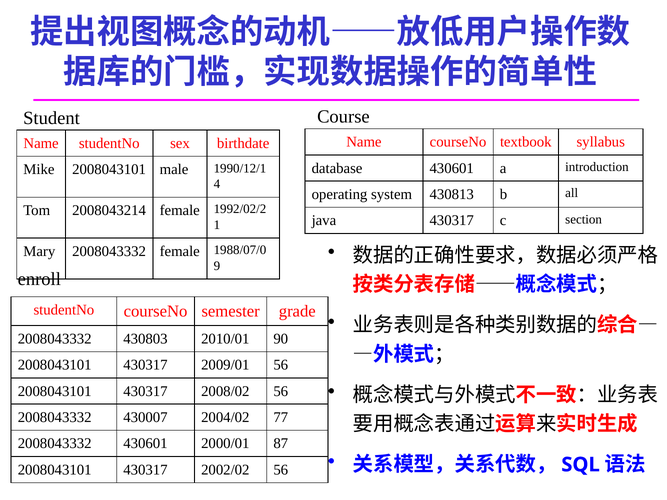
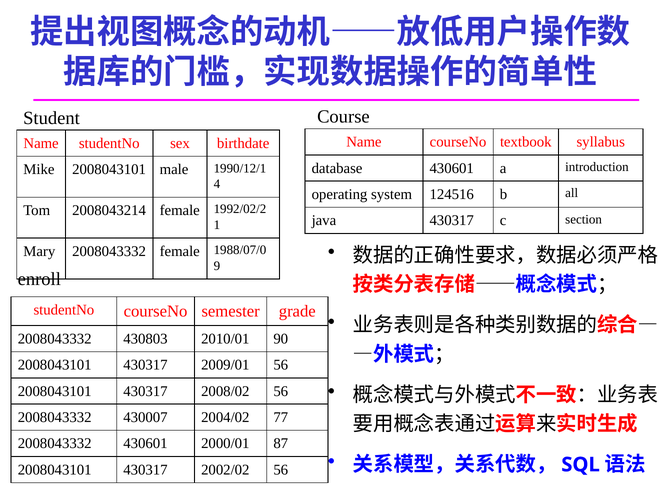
430813: 430813 -> 124516 (452, 194)
